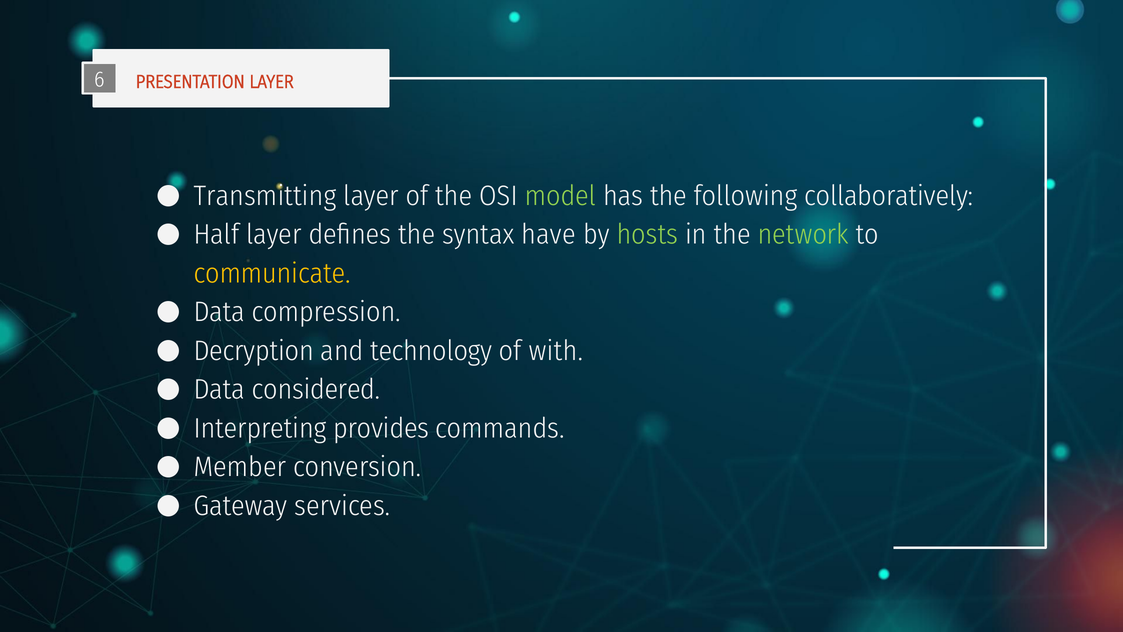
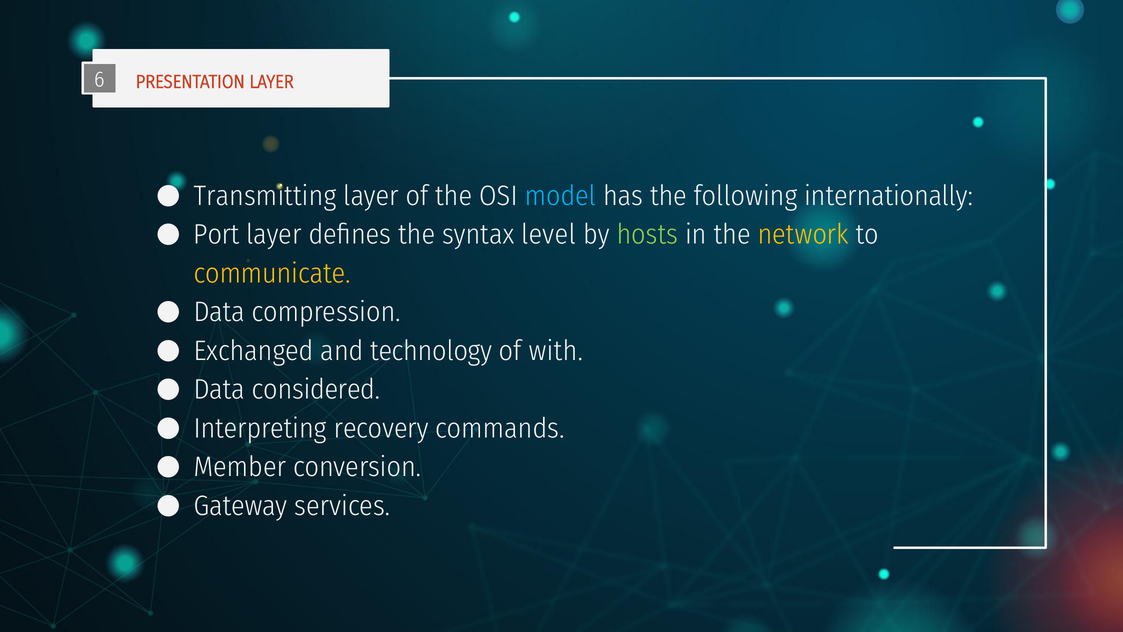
model colour: light green -> light blue (560, 196)
collaboratively: collaboratively -> internationally (889, 196)
Half: Half -> Port (217, 234)
have: have -> level (549, 234)
network colour: light green -> yellow (803, 234)
Decryption: Decryption -> Exchanged (254, 351)
provides: provides -> recovery (381, 428)
